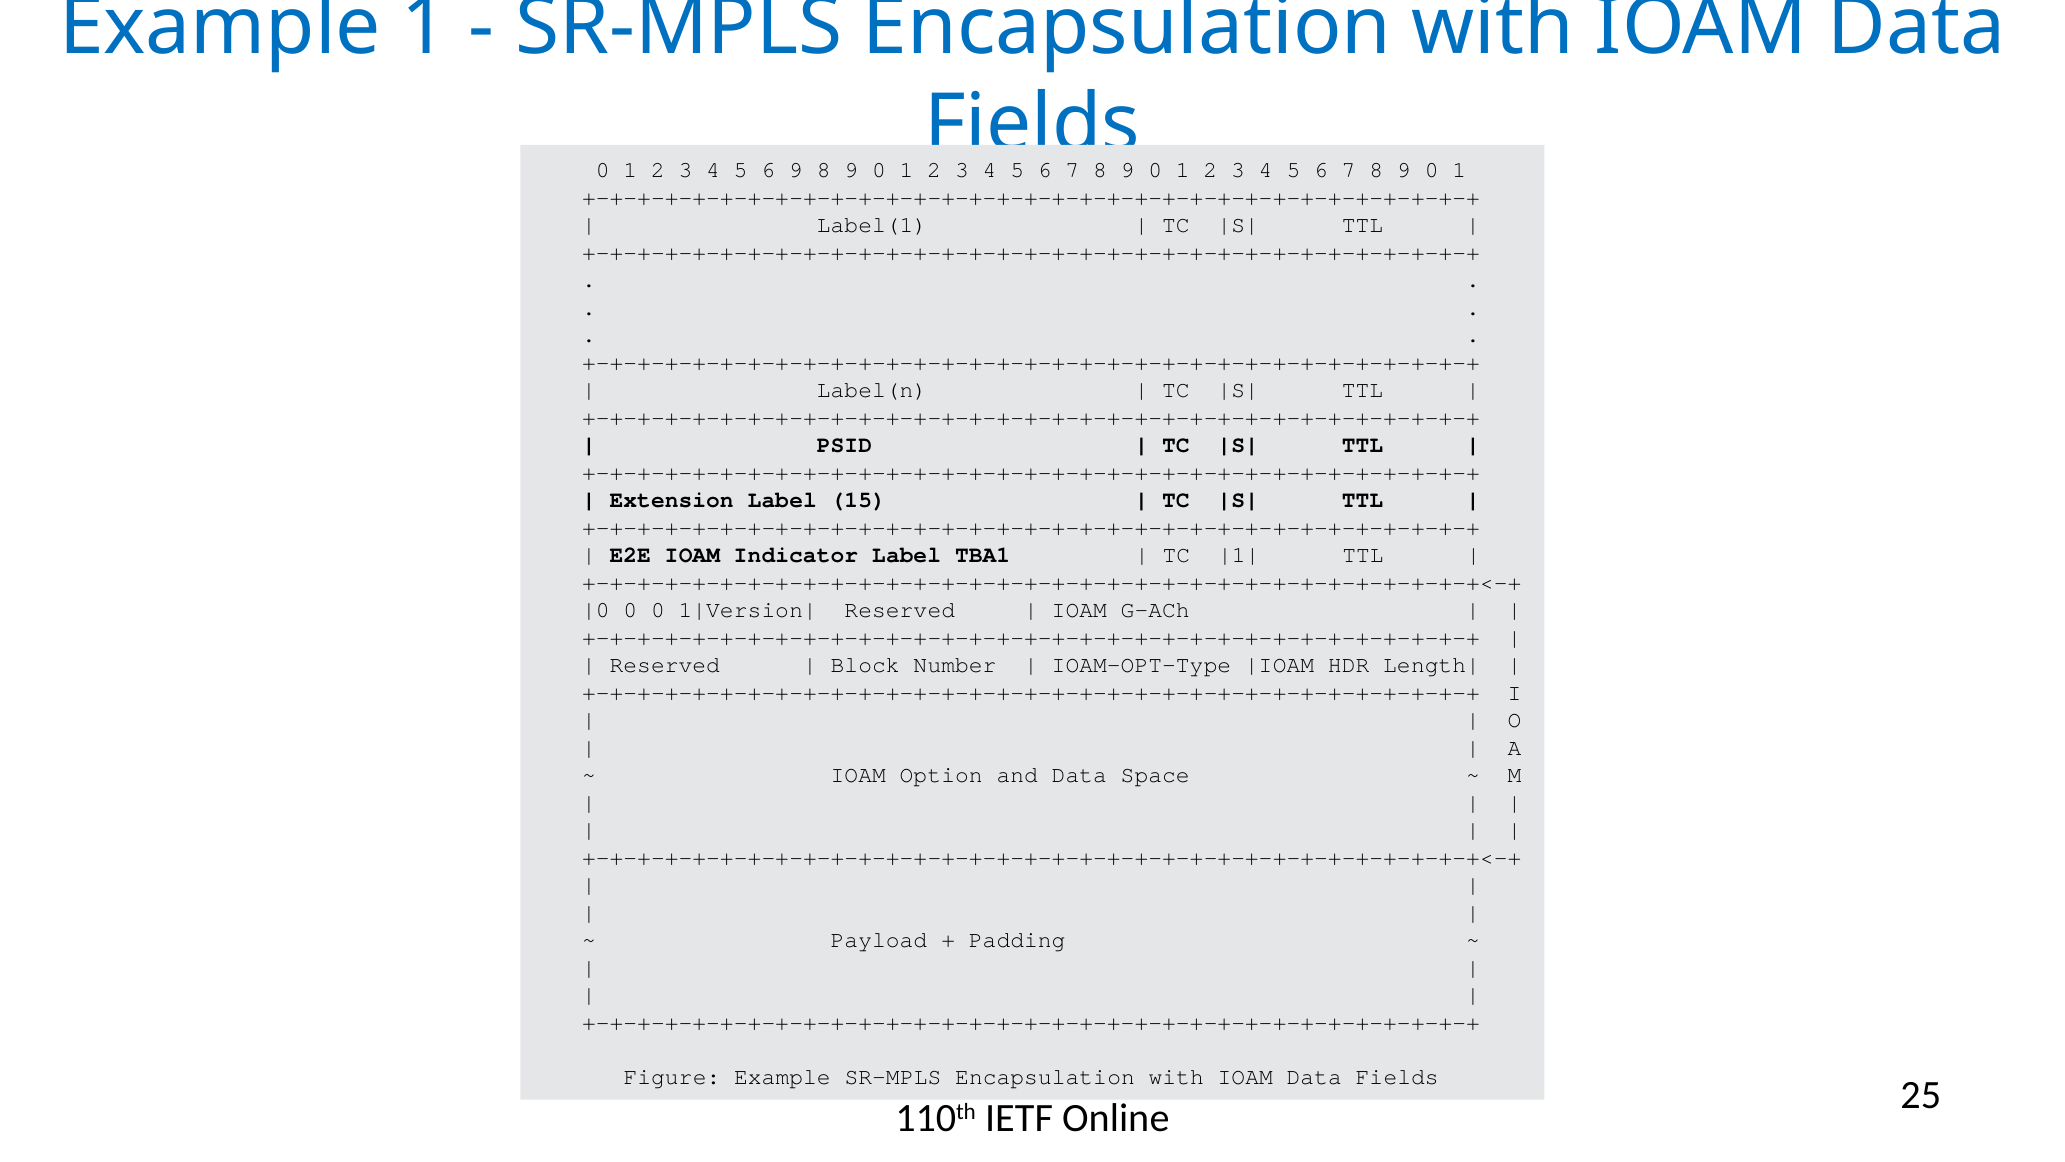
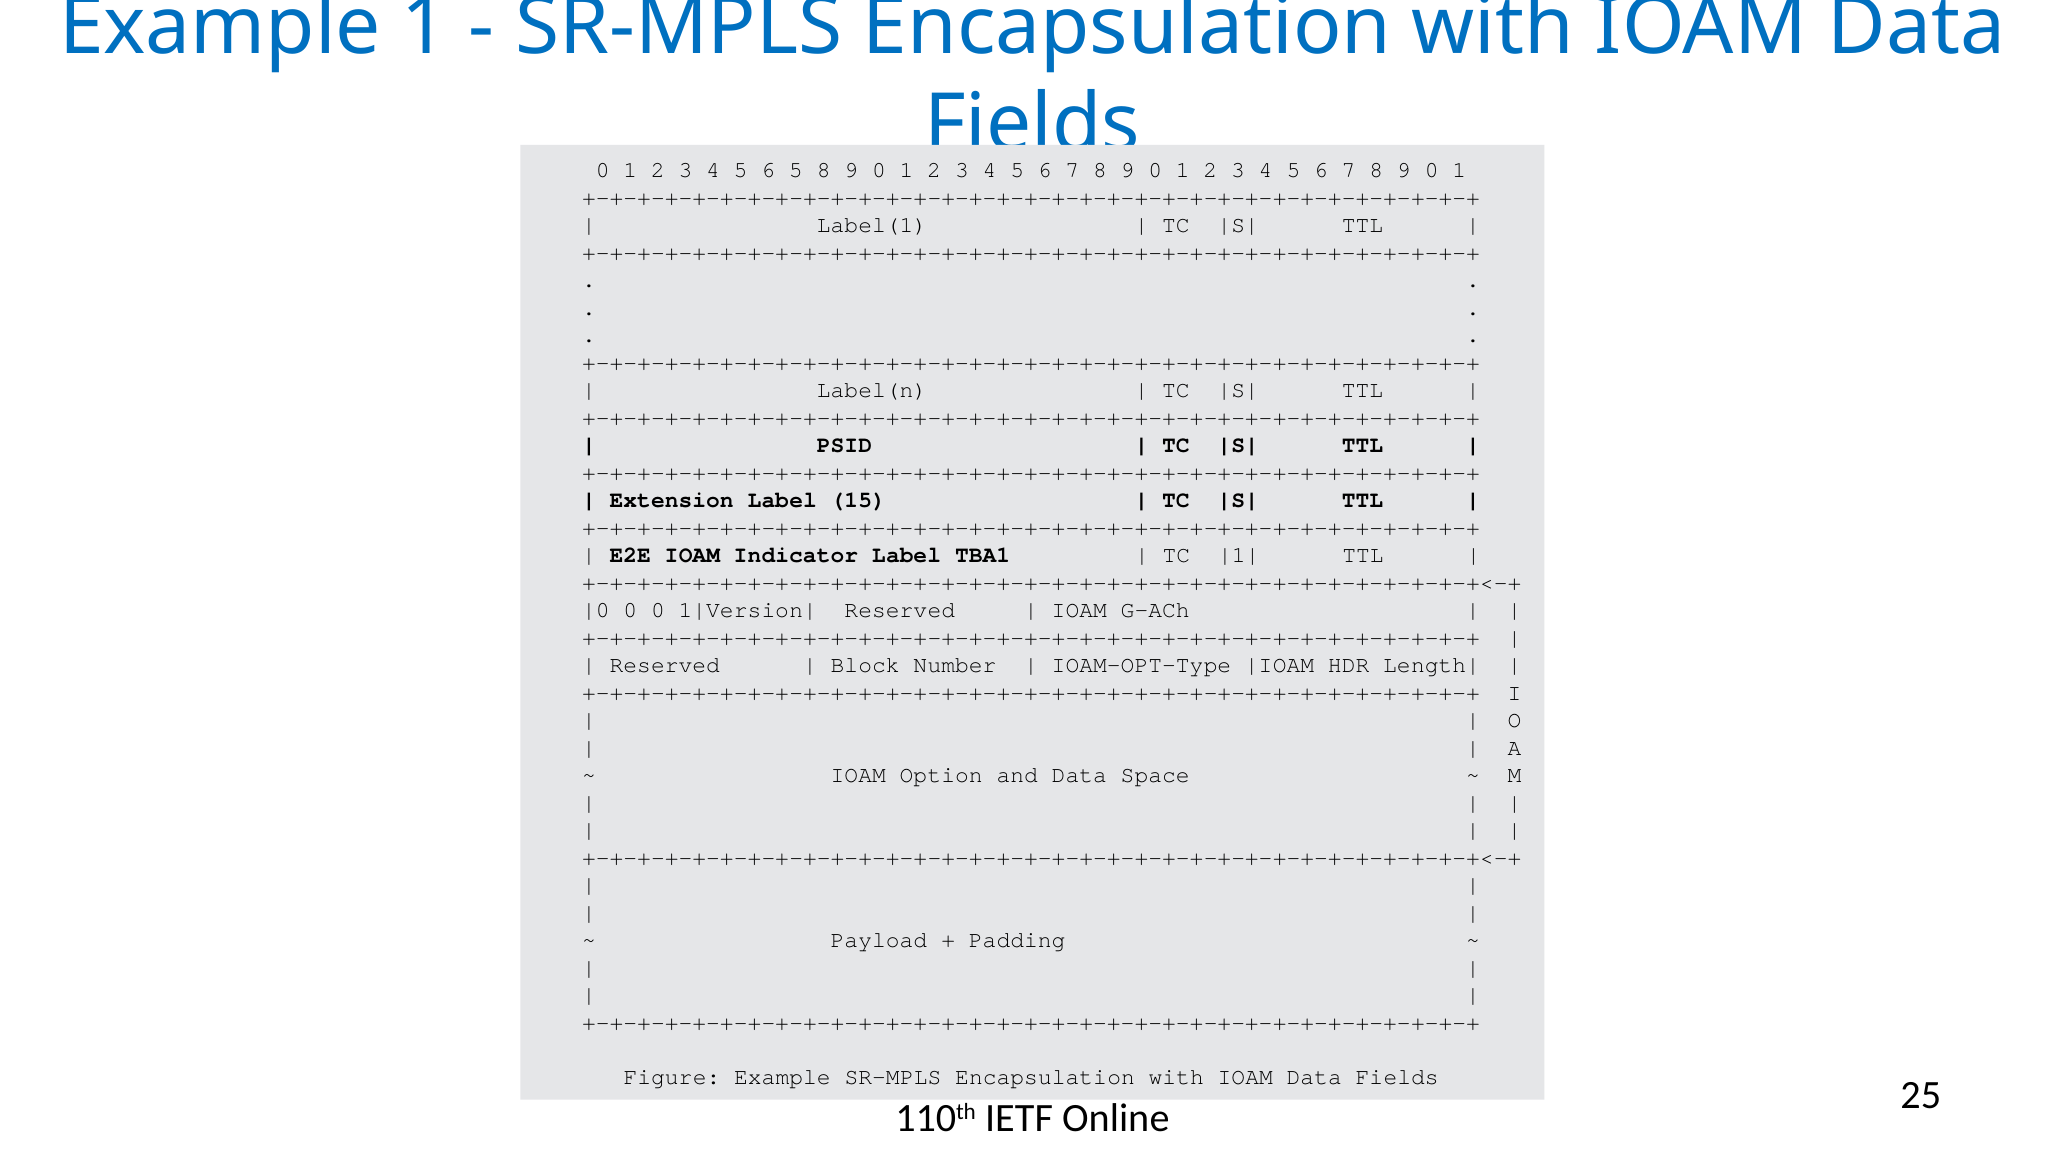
6 9: 9 -> 5 (796, 170)
